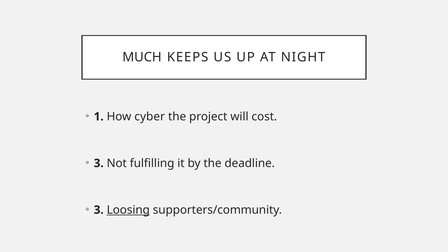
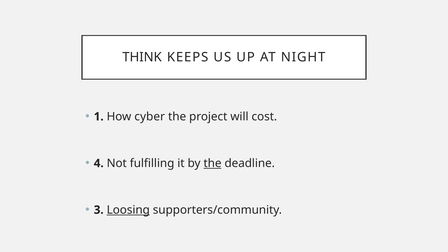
MUCH: MUCH -> THINK (142, 57)
3: 3 -> 4 (99, 163)
the underline: none -> present (213, 163)
